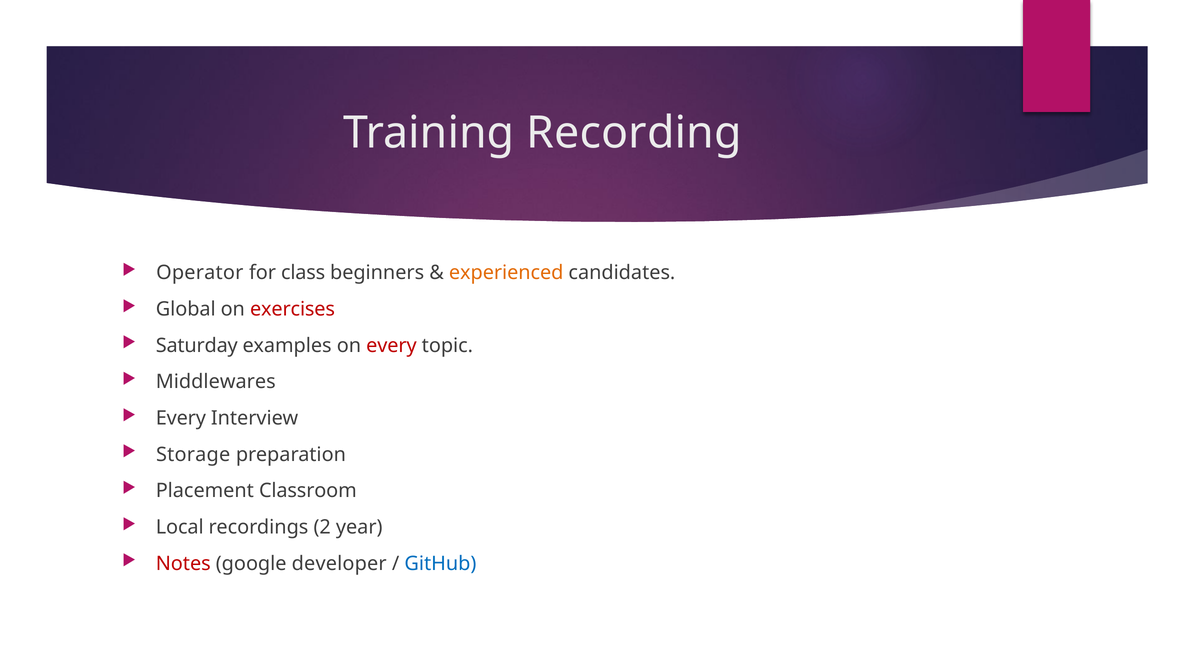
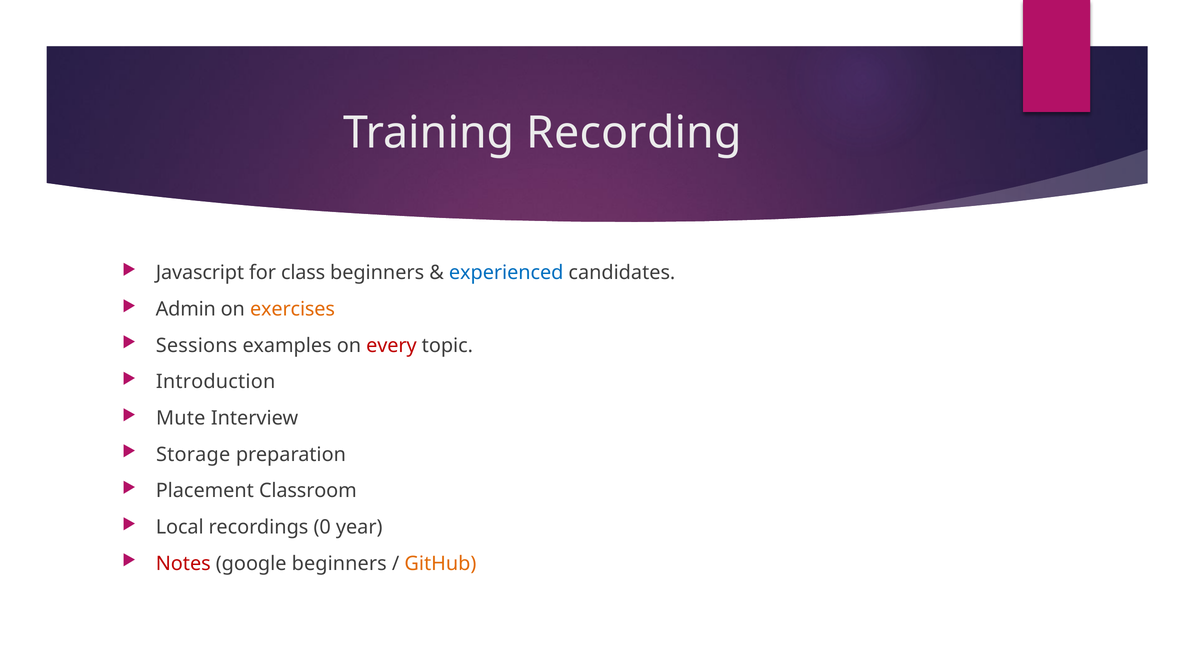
Operator: Operator -> Javascript (200, 273)
experienced colour: orange -> blue (506, 273)
Global: Global -> Admin (186, 309)
exercises colour: red -> orange (292, 309)
Saturday: Saturday -> Sessions (197, 346)
Middlewares: Middlewares -> Introduction (216, 382)
Every: Every -> Mute (181, 418)
2: 2 -> 0 (322, 527)
google developer: developer -> beginners (339, 564)
GitHub colour: blue -> orange (440, 564)
